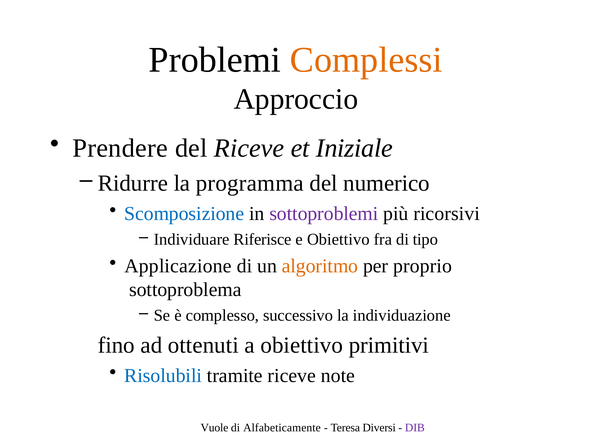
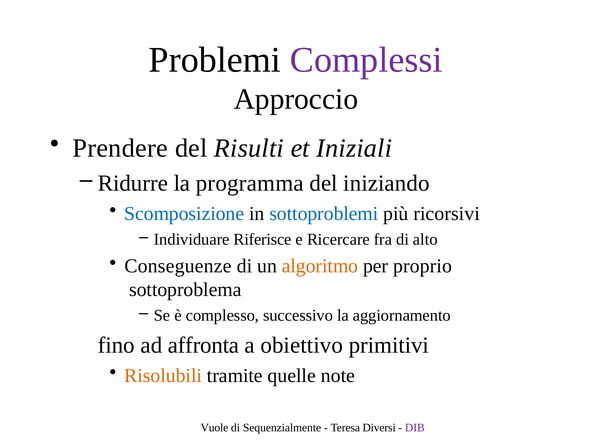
Complessi colour: orange -> purple (366, 60)
del Riceve: Riceve -> Risulti (249, 148)
Iniziale: Iniziale -> Iniziali (354, 148)
numerico: numerico -> iniziando (386, 183)
sottoproblemi colour: purple -> blue (324, 214)
e Obiettivo: Obiettivo -> Ricercare (338, 239)
tipo: tipo -> alto (425, 239)
Applicazione: Applicazione -> Conseguenze (178, 266)
individuazione: individuazione -> aggiornamento (402, 316)
ottenuti: ottenuti -> affronta (203, 345)
Risolubili colour: blue -> orange (163, 376)
tramite riceve: riceve -> quelle (292, 376)
Alfabeticamente: Alfabeticamente -> Sequenzialmente (282, 428)
